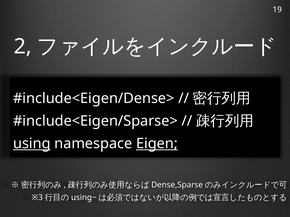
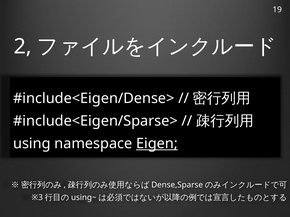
using underline: present -> none (32, 144)
